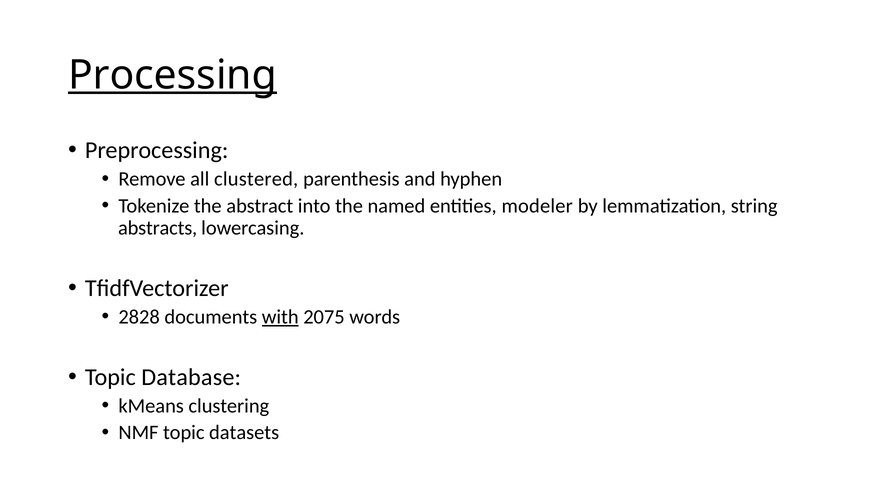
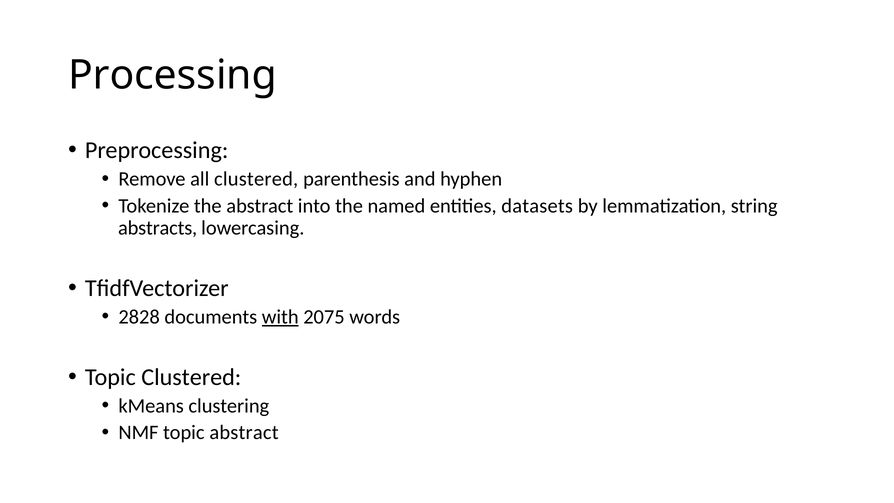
Processing underline: present -> none (173, 75)
modeler: modeler -> datasets (537, 206)
Topic Database: Database -> Clustered (191, 377)
topic datasets: datasets -> abstract (244, 432)
